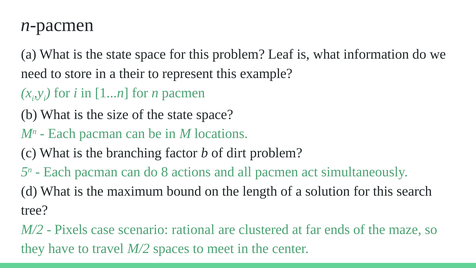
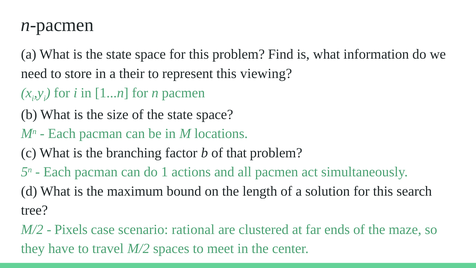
Leaf: Leaf -> Find (281, 54)
example: example -> viewing (266, 73)
dirt: dirt -> that (237, 153)
8: 8 -> 1 (165, 172)
